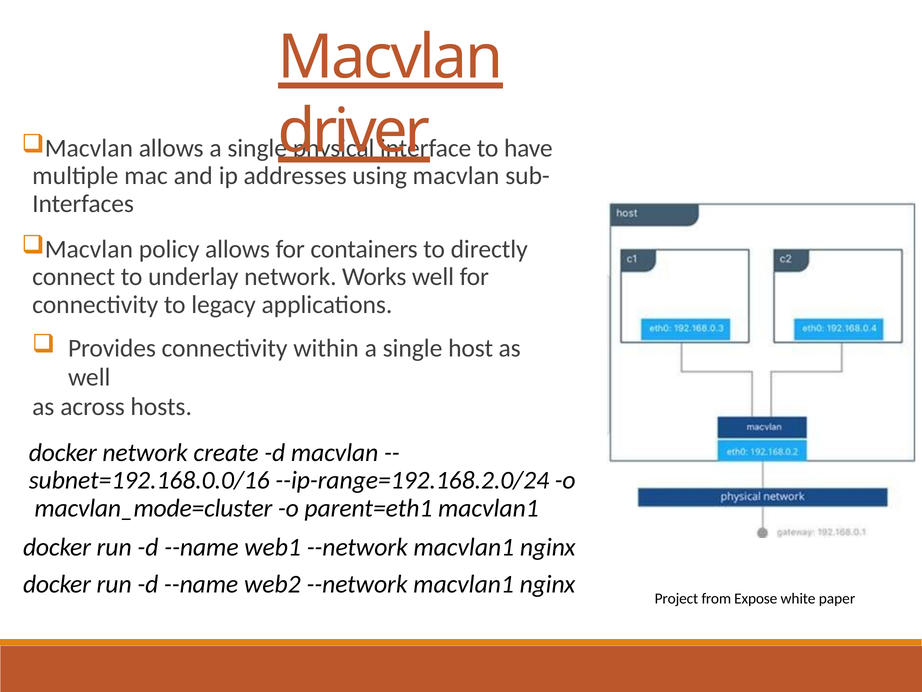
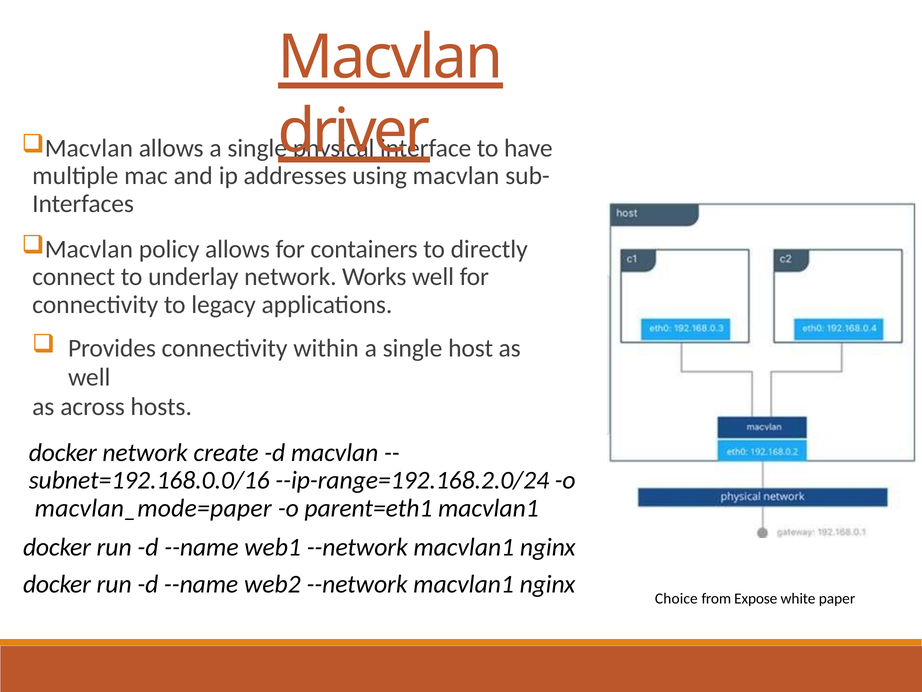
macvlan_mode=cluster: macvlan_mode=cluster -> macvlan_mode=paper (153, 508)
Project: Project -> Choice (676, 598)
